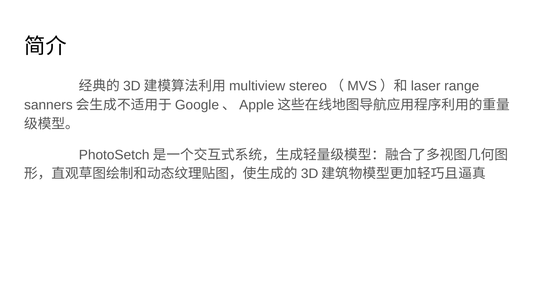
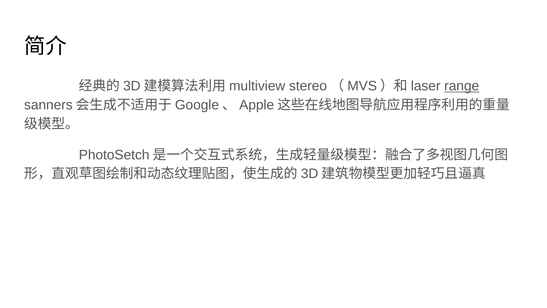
range underline: none -> present (462, 86)
